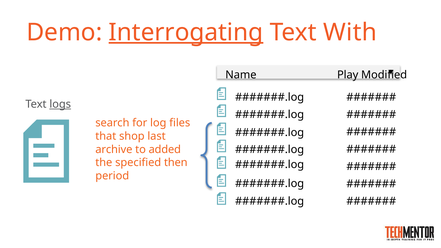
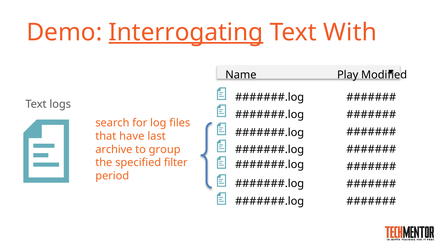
logs underline: present -> none (60, 104)
shop: shop -> have (132, 136)
added: added -> group (165, 149)
then: then -> filter (176, 163)
